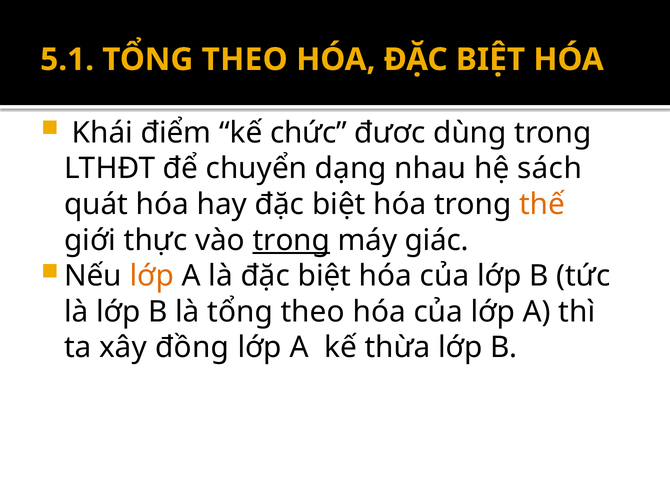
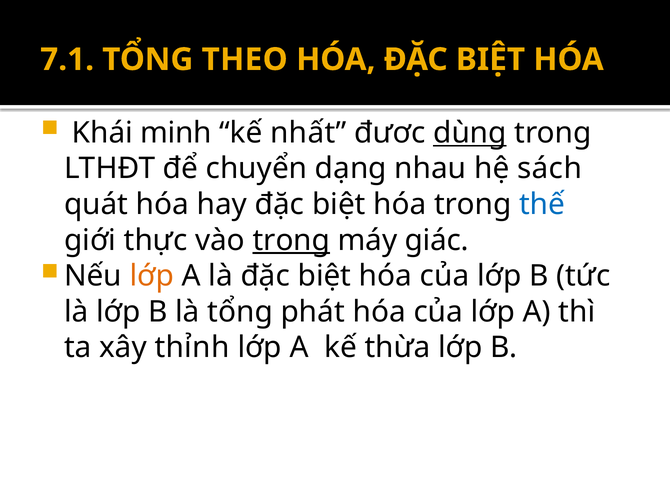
5.1: 5.1 -> 7.1 (67, 59)
điểm: điểm -> minh (176, 133)
chức: chức -> nhất (308, 133)
dùng underline: none -> present (470, 133)
thế colour: orange -> blue (542, 204)
là tổng theo: theo -> phát (313, 311)
đồng: đồng -> thỉnh (192, 347)
